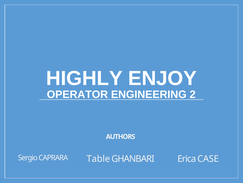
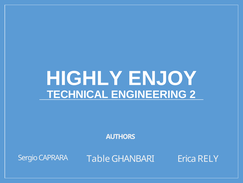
OPERATOR: OPERATOR -> TECHNICAL (78, 94)
CASE: CASE -> RELY (208, 158)
